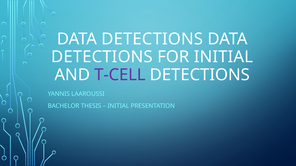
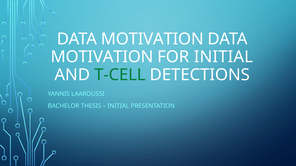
DETECTIONS: DETECTIONS -> MOTIVATION (152, 39)
DETECTIONS: DETECTIONS -> MOTIVATION (102, 57)
T-CELL colour: purple -> green (120, 75)
